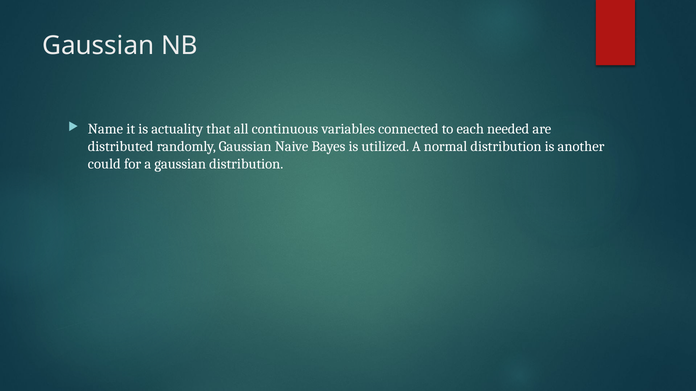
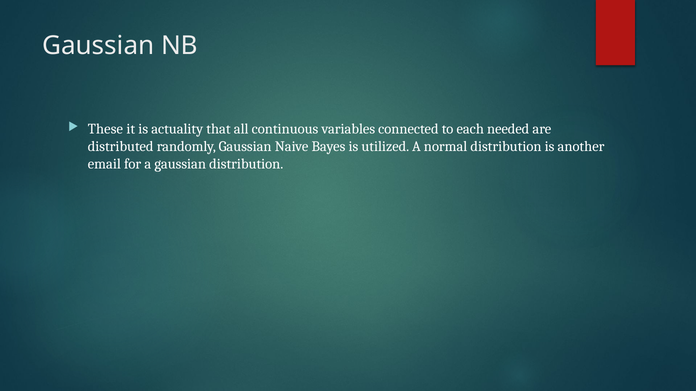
Name: Name -> These (105, 129)
could: could -> email (104, 164)
